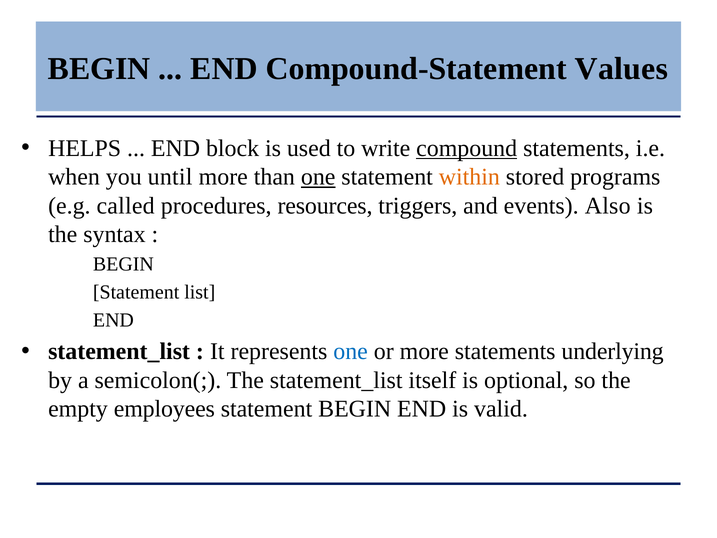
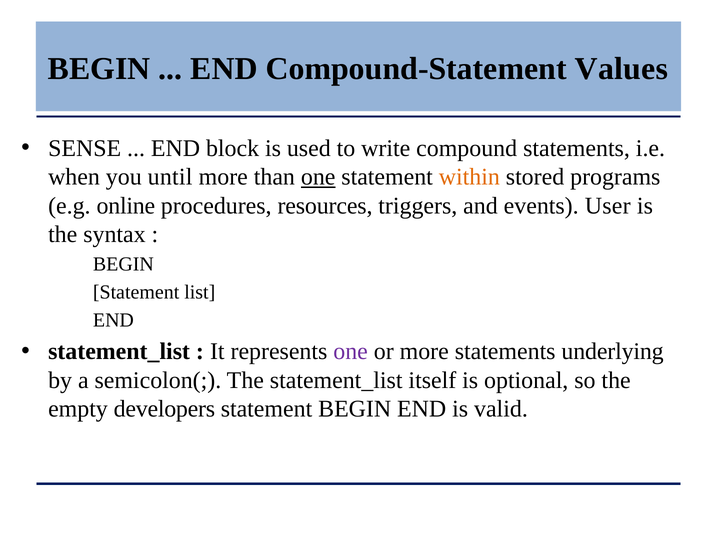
HELPS: HELPS -> SENSE (85, 148)
compound underline: present -> none (467, 148)
called: called -> online (126, 206)
Also: Also -> User (608, 206)
one colour: blue -> purple (351, 351)
employees: employees -> developers (164, 409)
